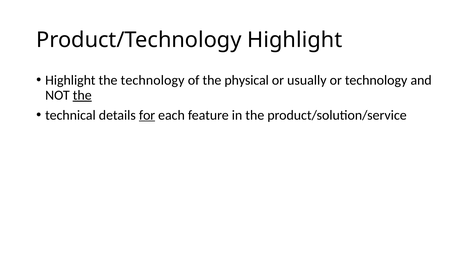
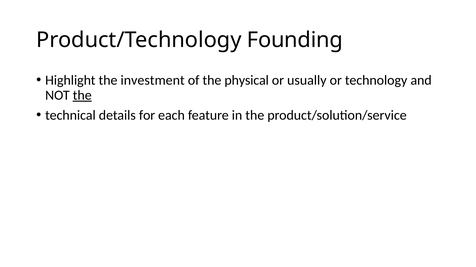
Product/Technology Highlight: Highlight -> Founding (295, 40)
the technology: technology -> investment (153, 80)
for underline: present -> none (147, 115)
